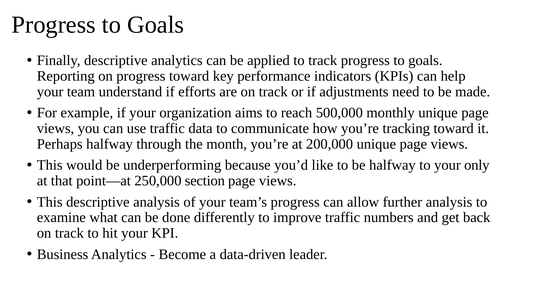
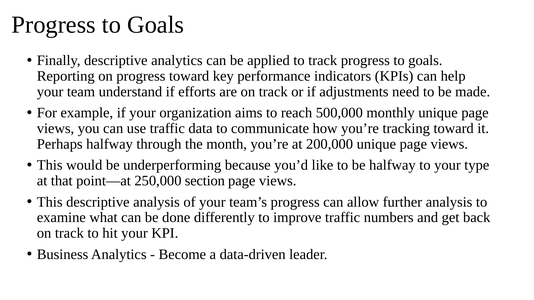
only: only -> type (477, 165)
